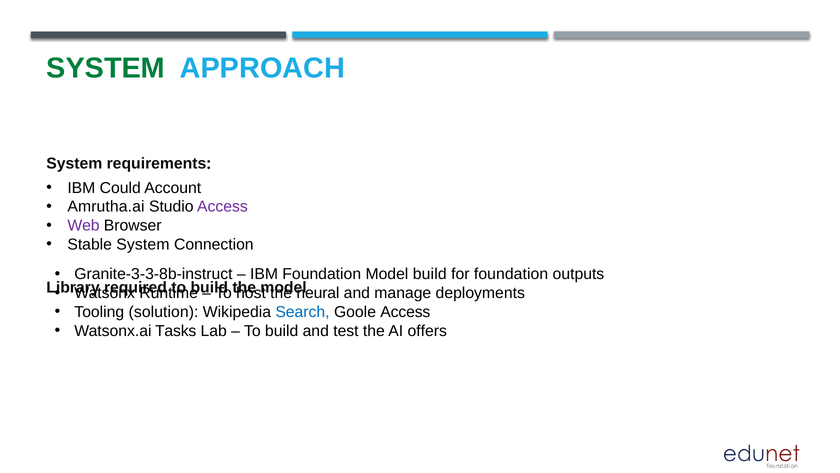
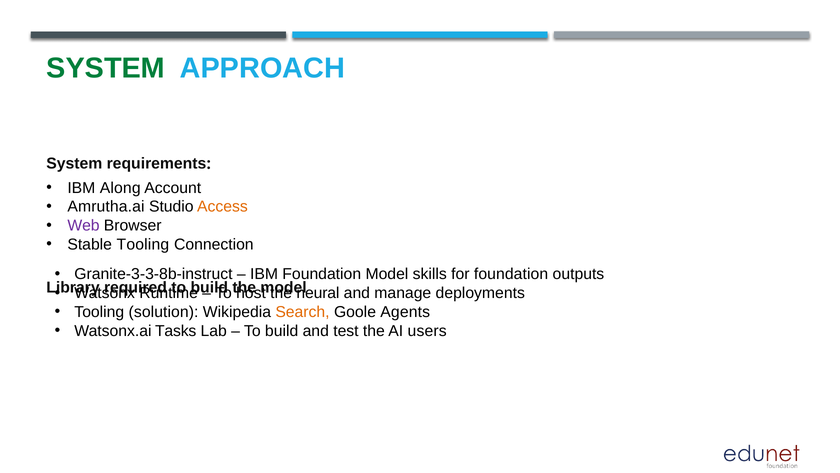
Could: Could -> Along (120, 188)
Access colour: purple -> orange (222, 207)
Stable System: System -> Tooling (143, 244)
Model build: build -> skills (430, 274)
Search colour: blue -> orange (302, 312)
Goole Access: Access -> Agents (405, 312)
offers: offers -> users (427, 331)
